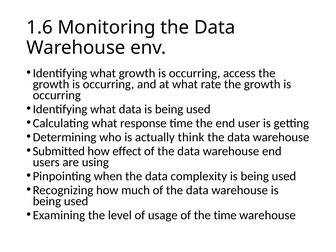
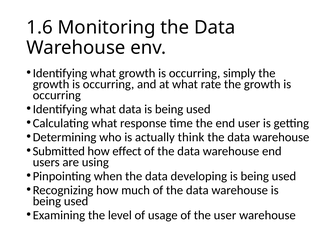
access: access -> simply (239, 73)
complexity: complexity -> developing (199, 176)
the time: time -> user (225, 215)
